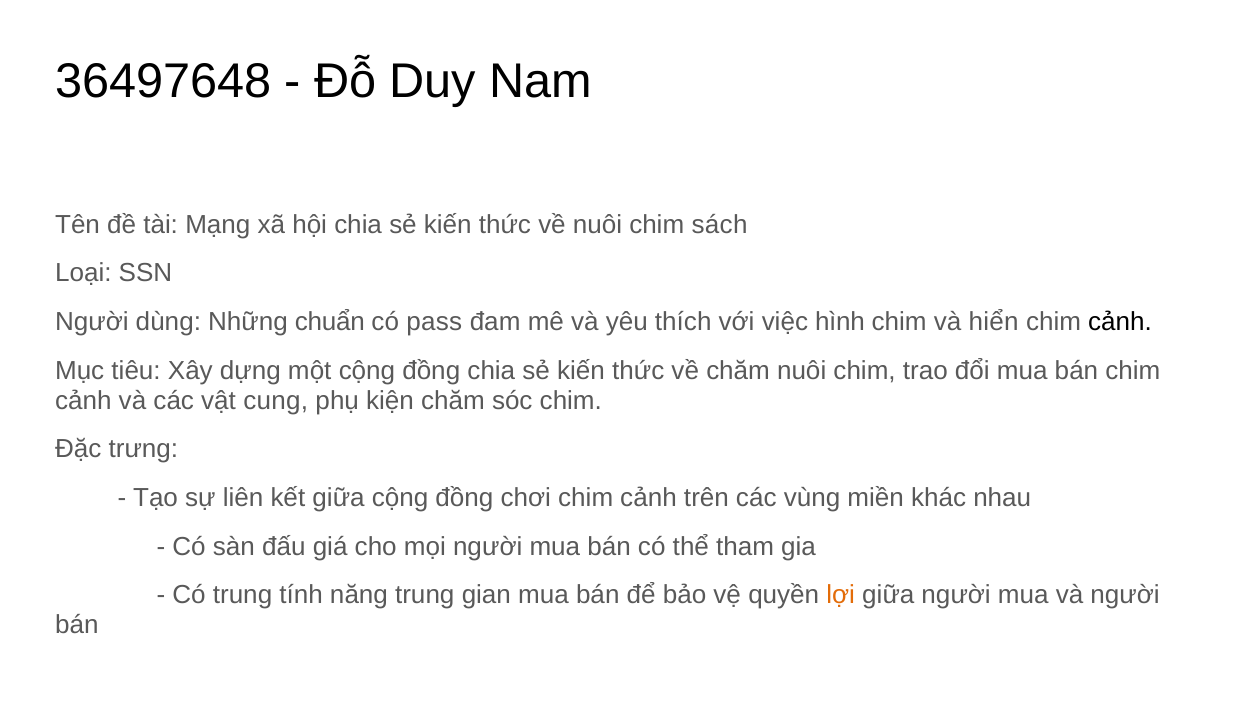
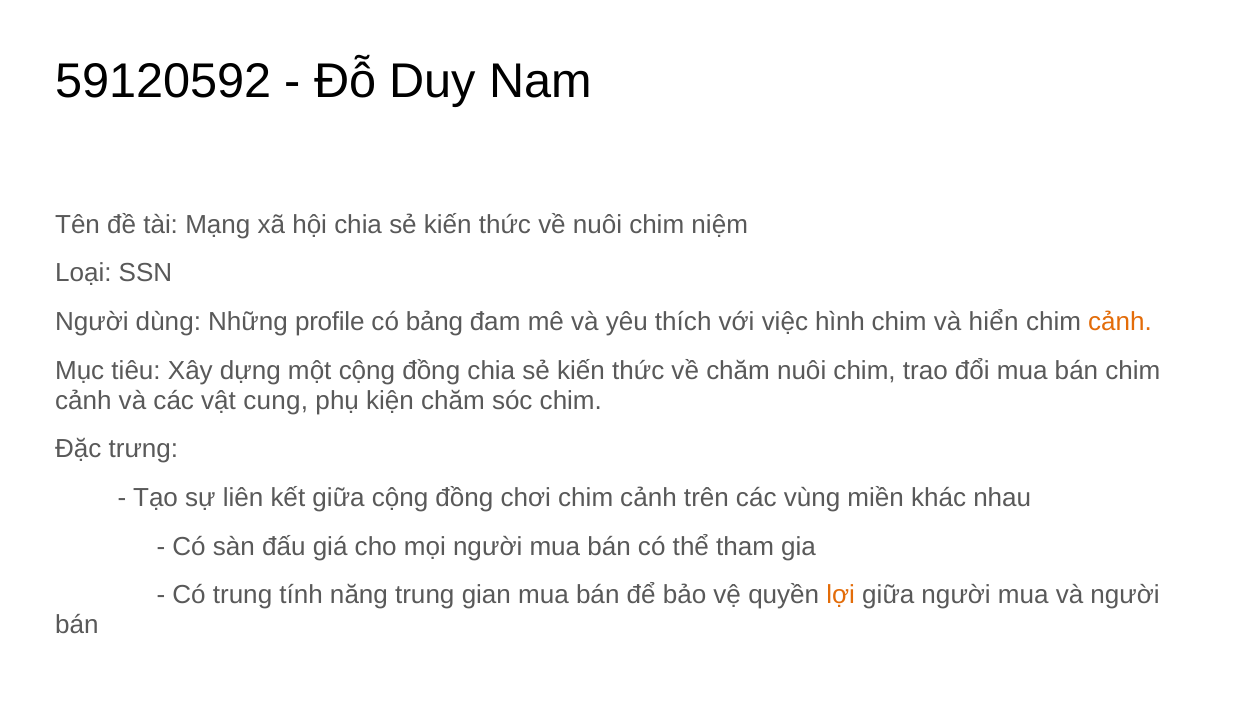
36497648: 36497648 -> 59120592 (163, 82)
sách: sách -> niệm (720, 225)
chuẩn: chuẩn -> profile (330, 322)
pass: pass -> bảng (435, 322)
cảnh colour: black -> orange (1120, 322)
